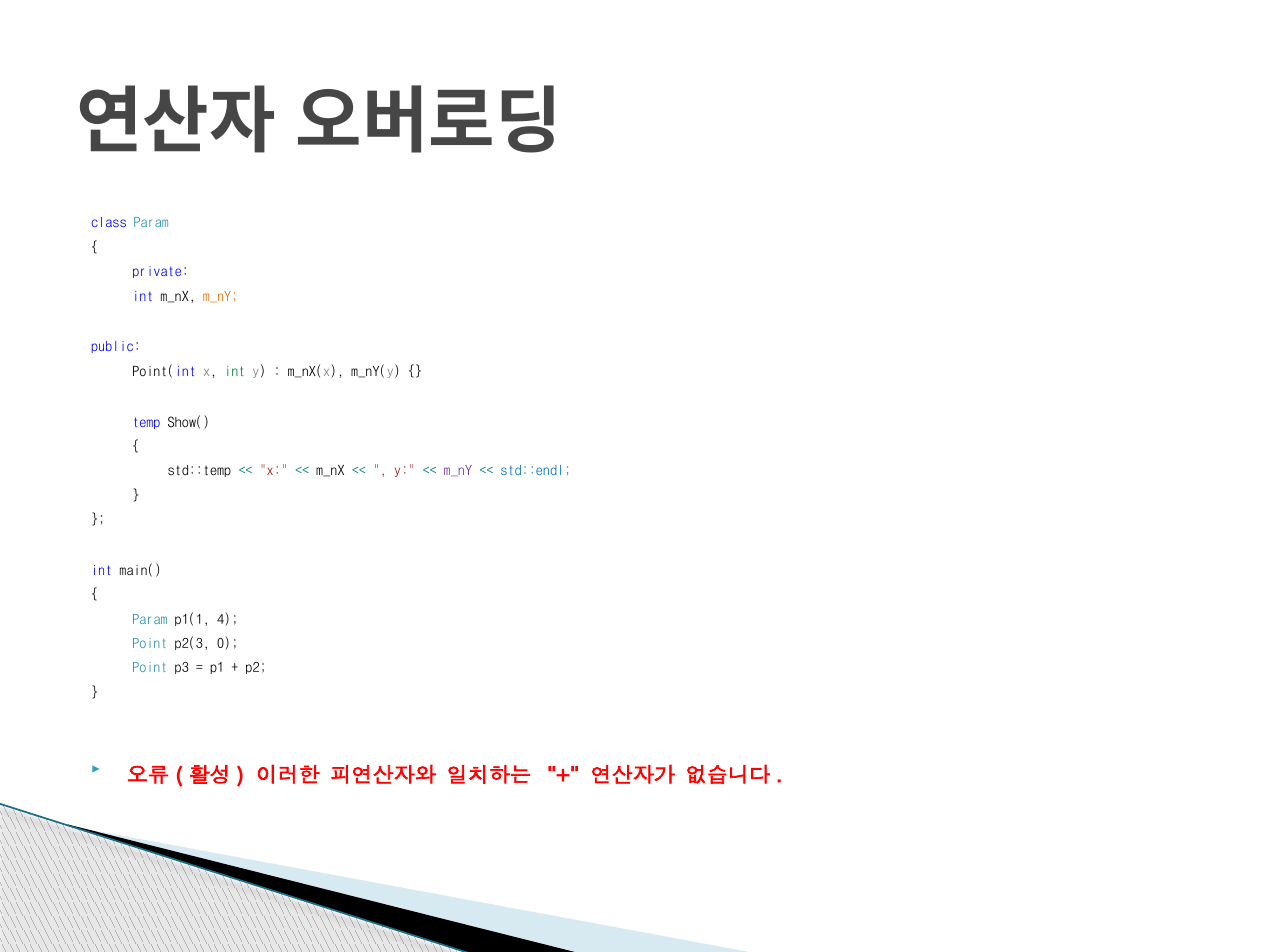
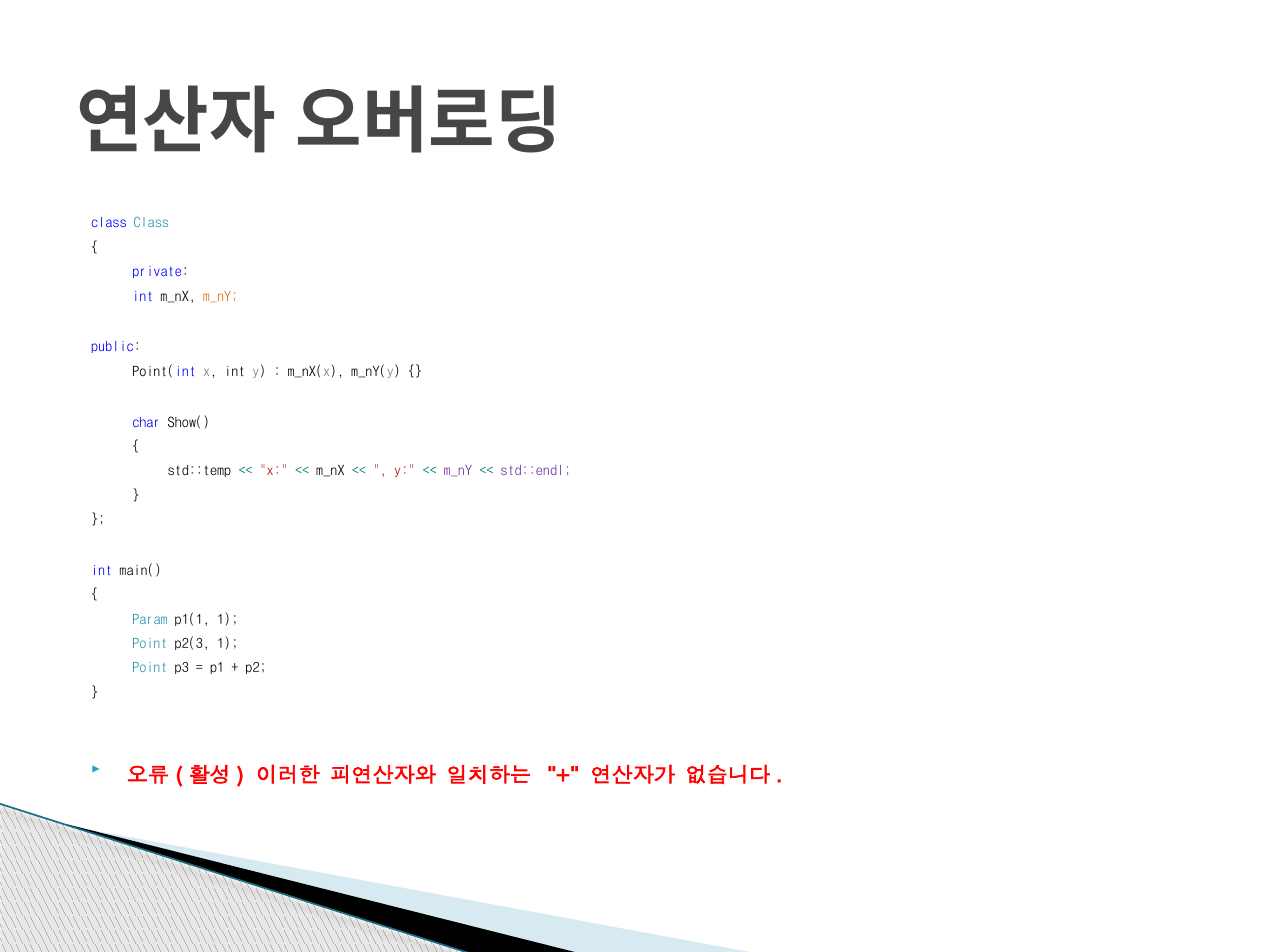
class Param: Param -> Class (151, 223)
int colour: green -> black (235, 372)
temp: temp -> char (146, 423)
std::endl colour: blue -> purple (536, 471)
p1(1 4: 4 -> 1 (228, 620)
p2(3 0: 0 -> 1 (228, 644)
